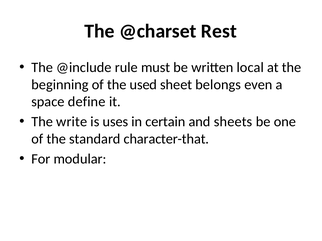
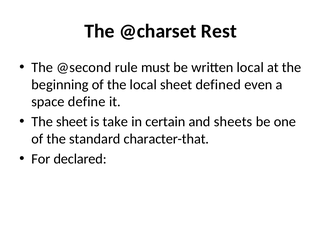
@include: @include -> @second (84, 68)
the used: used -> local (143, 85)
belongs: belongs -> defined (218, 85)
The write: write -> sheet (72, 122)
uses: uses -> take (115, 122)
modular: modular -> declared (80, 159)
